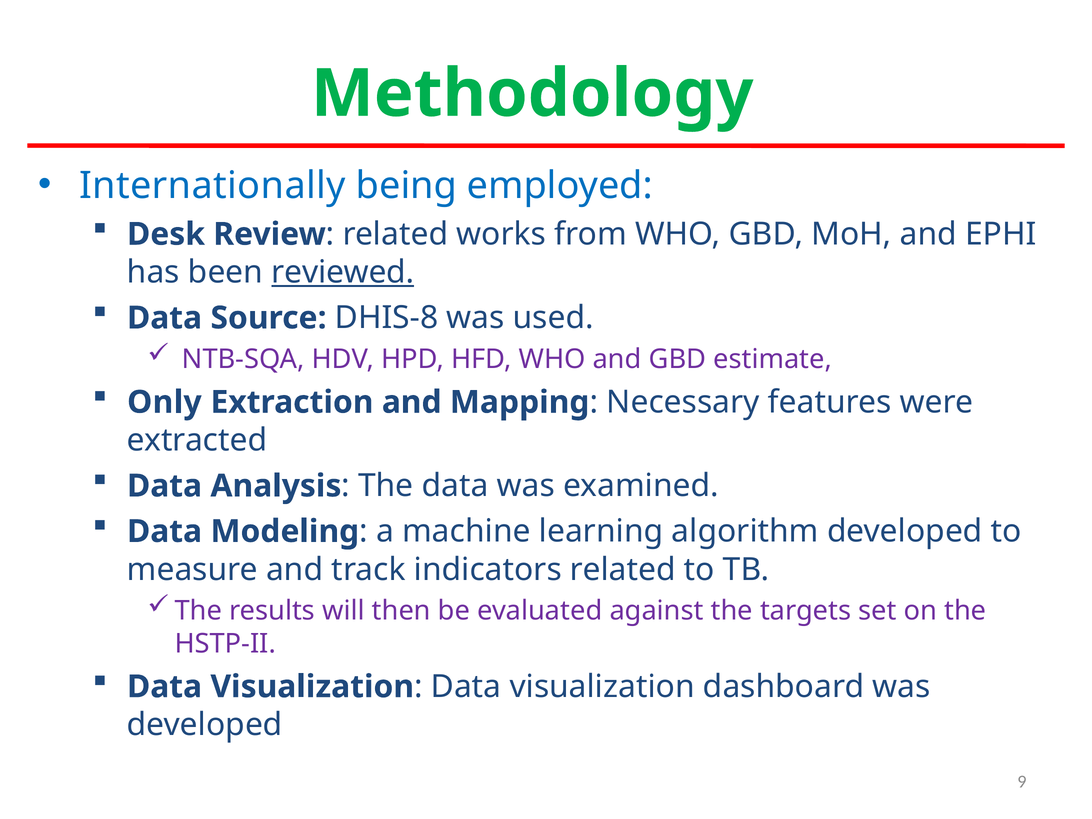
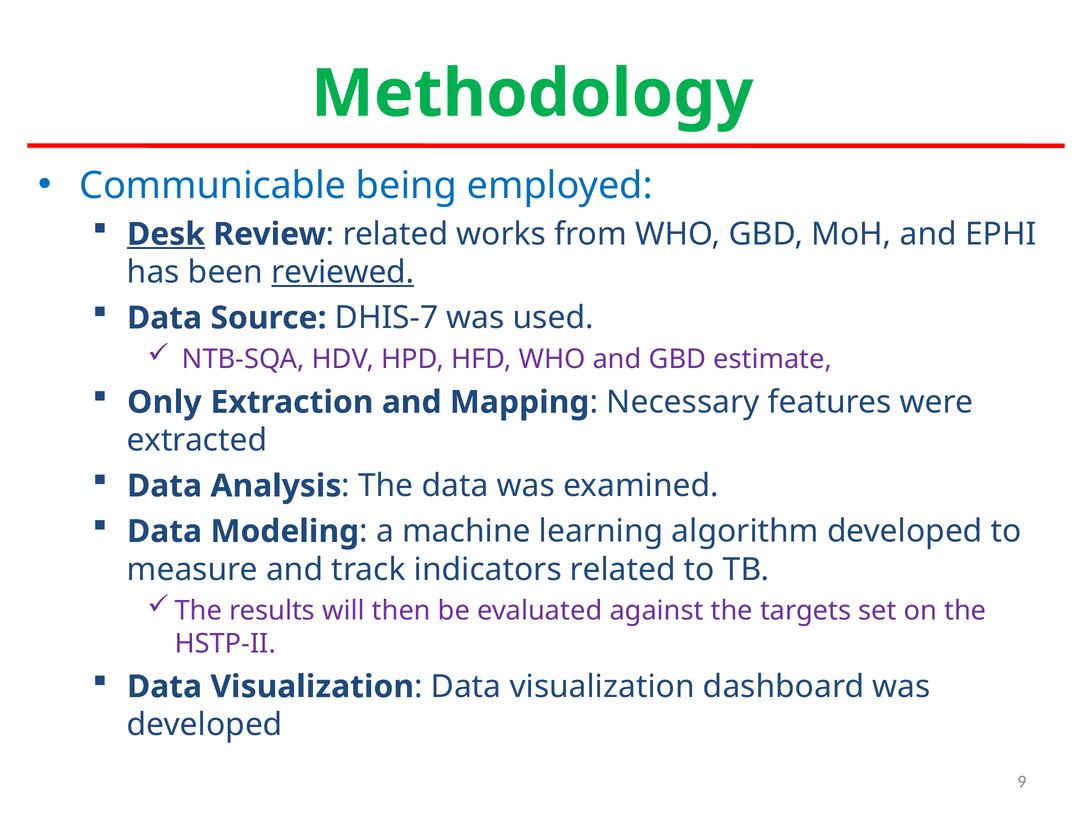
Internationally: Internationally -> Communicable (213, 186)
Desk underline: none -> present (166, 234)
DHIS-8: DHIS-8 -> DHIS-7 (387, 318)
